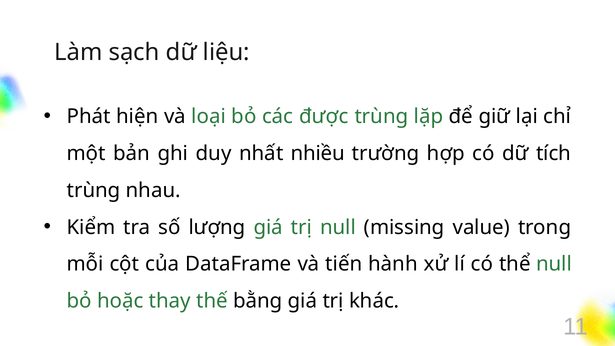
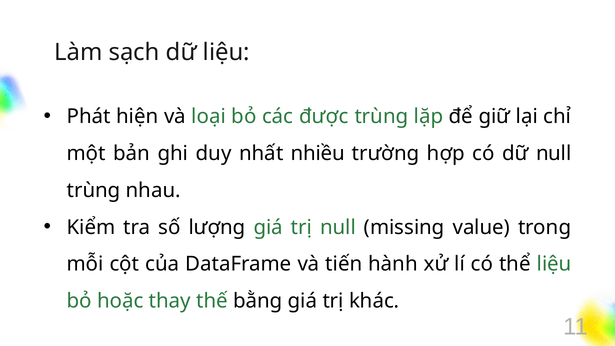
dữ tích: tích -> null (554, 153)
thể null: null -> liệu (554, 264)
